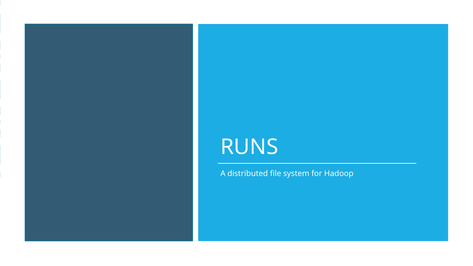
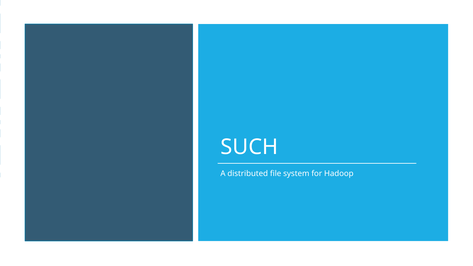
RUNS: RUNS -> SUCH (249, 147)
